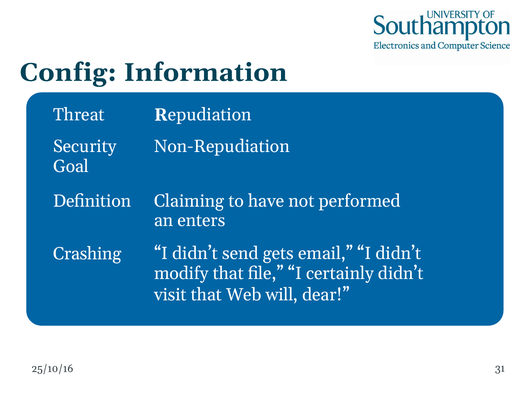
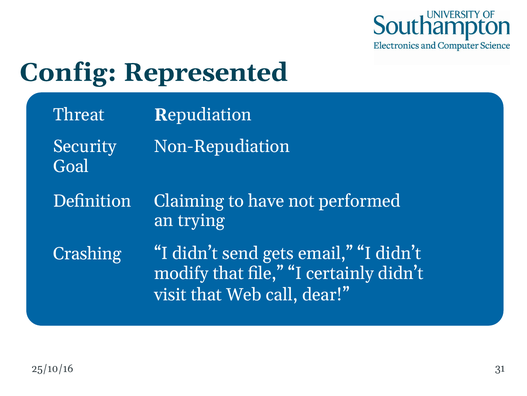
Information: Information -> Represented (206, 73)
enters: enters -> trying (201, 220)
will: will -> call (282, 295)
